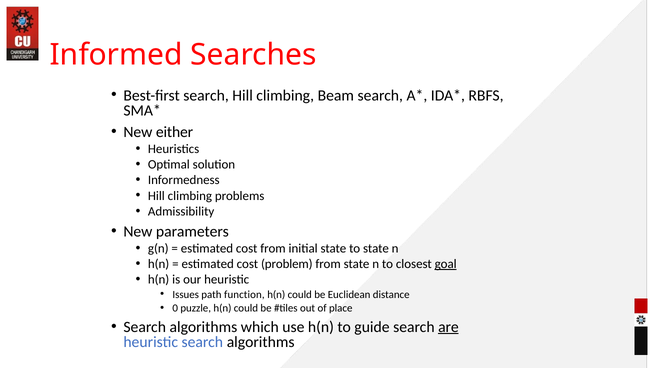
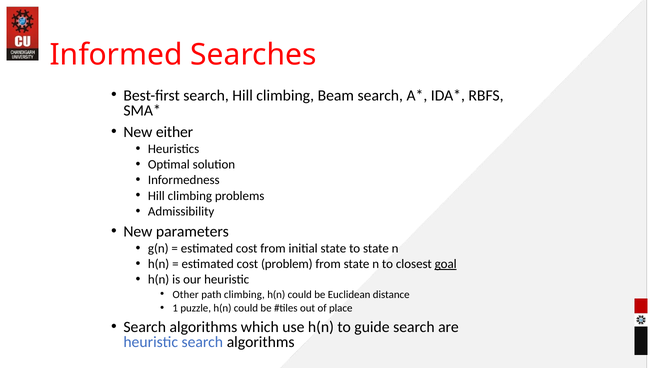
Issues: Issues -> Other (186, 294)
path function: function -> climbing (244, 294)
0: 0 -> 1 (175, 308)
are underline: present -> none (448, 327)
